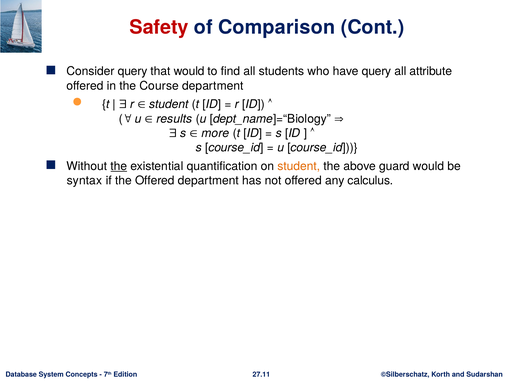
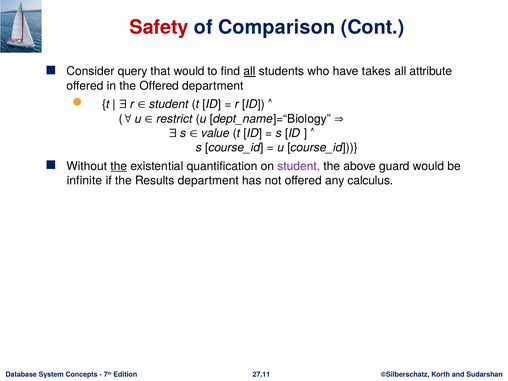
all underline: none -> present (250, 71)
have query: query -> takes (376, 71)
the Course: Course -> Offered (159, 86)
results: results -> restrict (174, 119)
more: more -> value (215, 133)
student colour: orange -> purple (299, 166)
syntax: syntax -> infinite (84, 181)
the Offered: Offered -> Results (155, 181)
